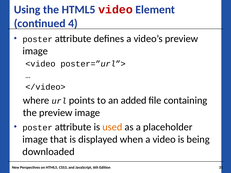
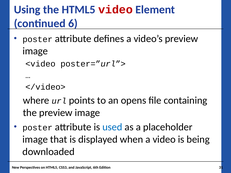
4: 4 -> 6 (73, 24)
added: added -> opens (134, 101)
used colour: orange -> blue (112, 127)
